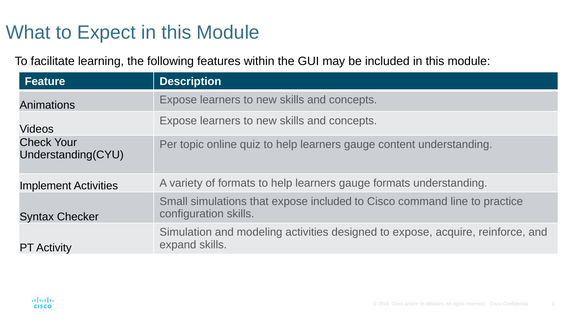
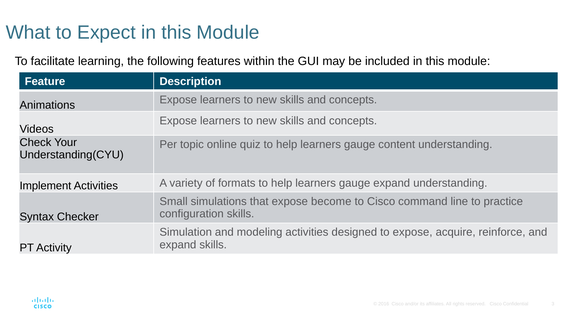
gauge formats: formats -> expand (392, 183)
expose included: included -> become (331, 201)
